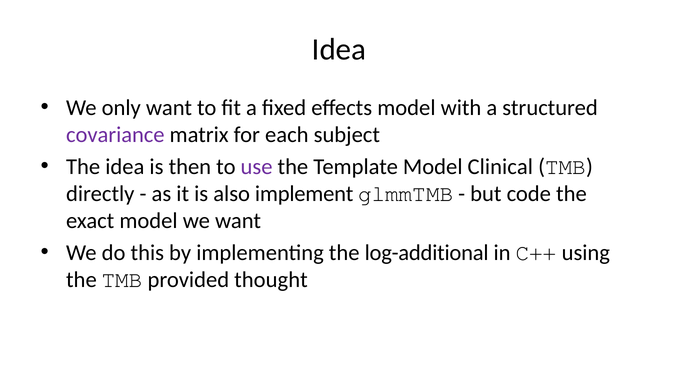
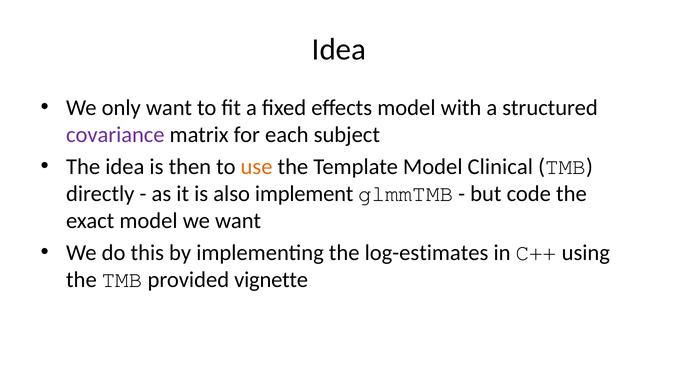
use colour: purple -> orange (257, 166)
log-additional: log-additional -> log-estimates (427, 252)
thought: thought -> vignette (271, 279)
